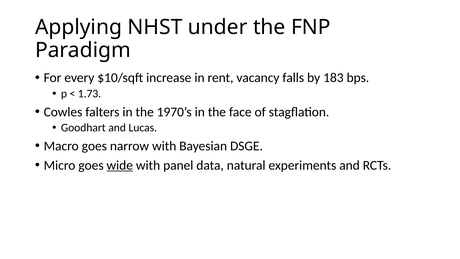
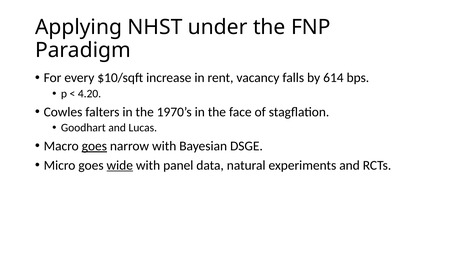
183: 183 -> 614 (333, 78)
1.73: 1.73 -> 4.20 (90, 94)
goes underline: none -> present (94, 146)
